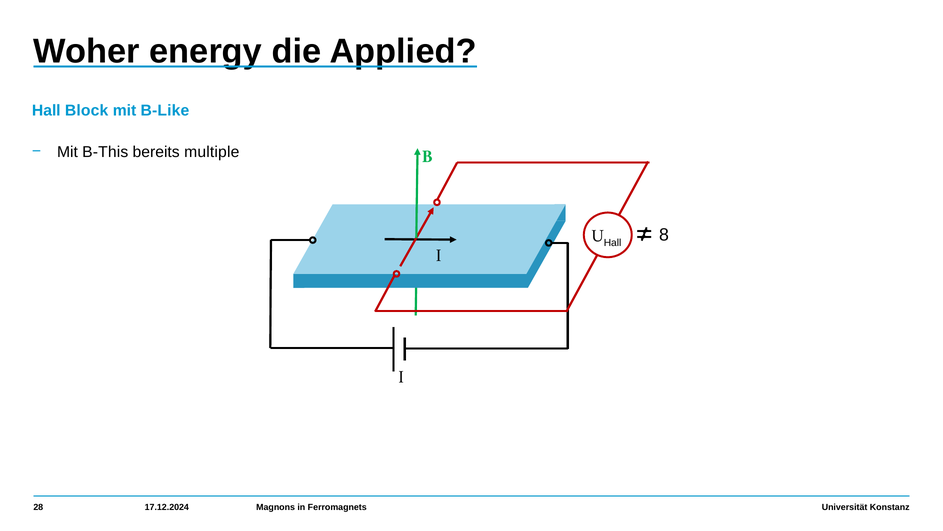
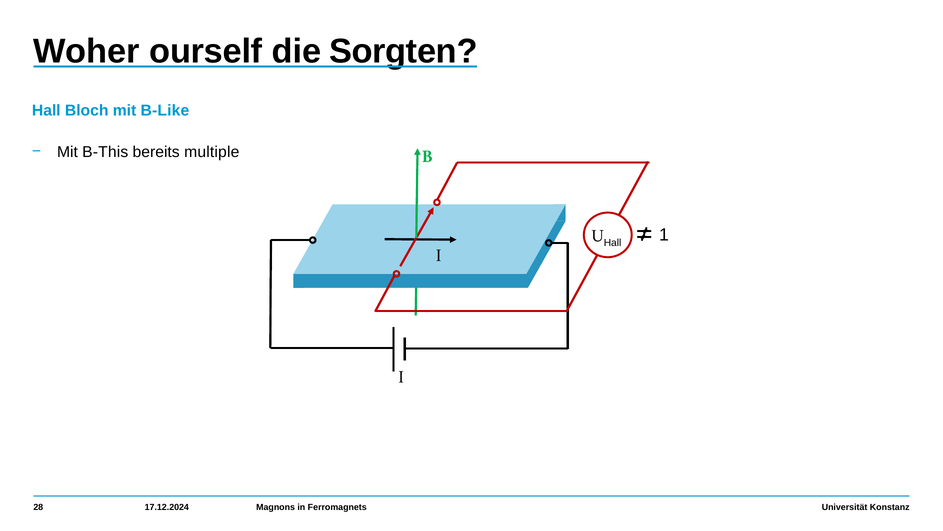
energy: energy -> ourself (206, 51)
Applied: Applied -> Sorgten (403, 51)
Block: Block -> Bloch (87, 111)
8: 8 -> 1 (664, 235)
